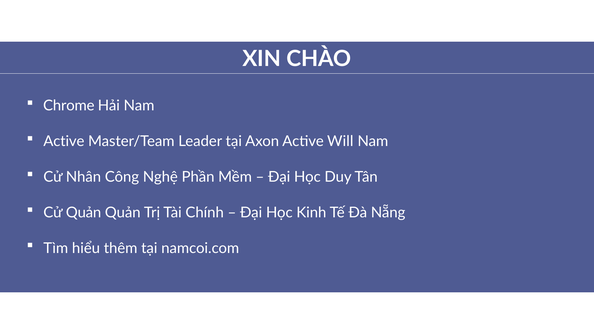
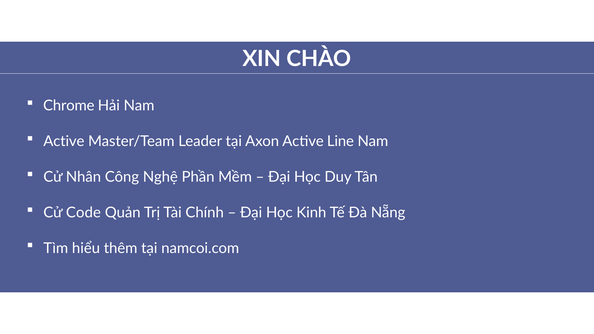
Will: Will -> Line (340, 141)
Cử Quản: Quản -> Code (83, 213)
